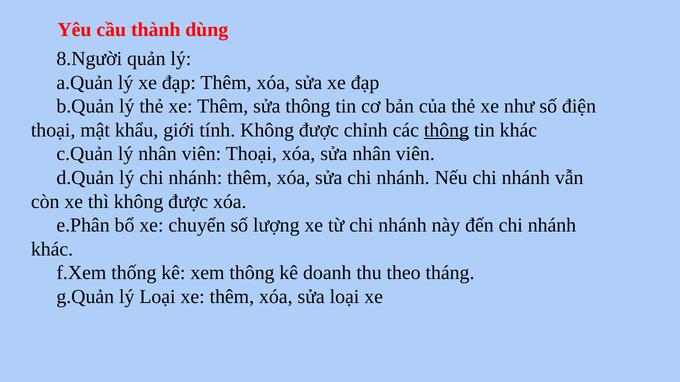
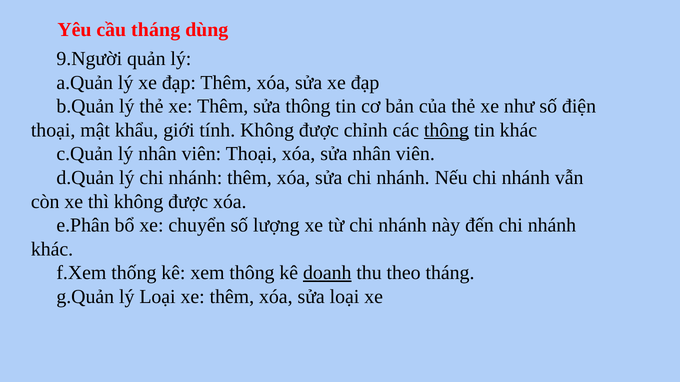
cầu thành: thành -> tháng (156, 30)
8.Người: 8.Người -> 9.Người (89, 59)
doanh underline: none -> present (327, 273)
